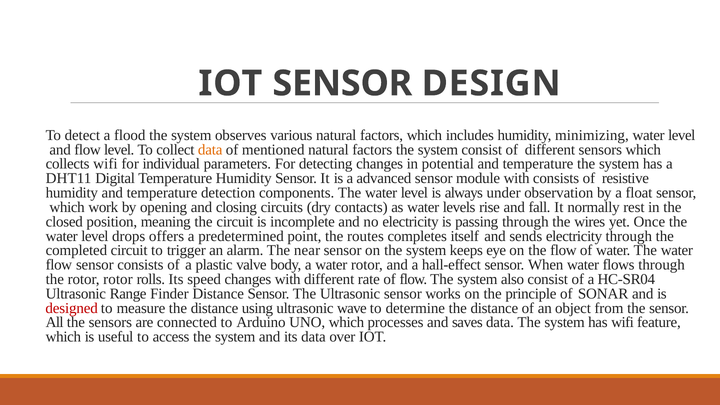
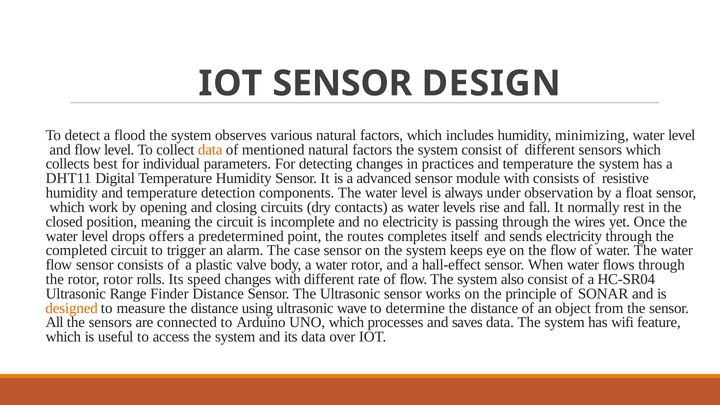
collects wifi: wifi -> best (105, 164)
potential: potential -> practices (448, 164)
near: near -> case (307, 250)
designed colour: red -> orange (72, 308)
